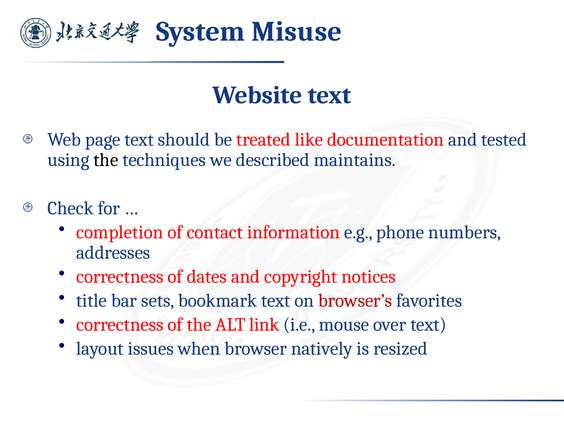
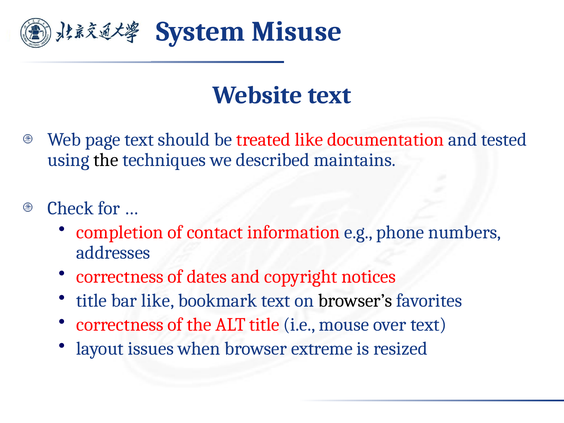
bar sets: sets -> like (158, 301)
browser’s colour: red -> black (355, 301)
ALT link: link -> title (264, 325)
natively: natively -> extreme (322, 349)
